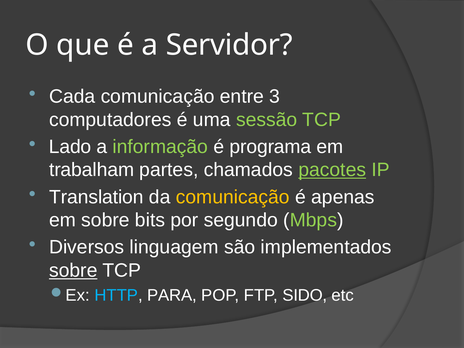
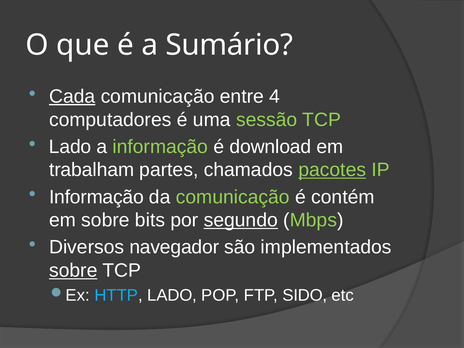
Servidor: Servidor -> Sumário (229, 45)
Cada underline: none -> present (72, 96)
3: 3 -> 4 (275, 96)
programa: programa -> download (270, 147)
Translation: Translation -> Informação (96, 197)
comunicação colour: yellow -> light green (233, 197)
apenas: apenas -> contém (343, 197)
segundo underline: none -> present (241, 220)
linguagem: linguagem -> navegador (174, 247)
HTTP PARA: PARA -> LADO (172, 295)
